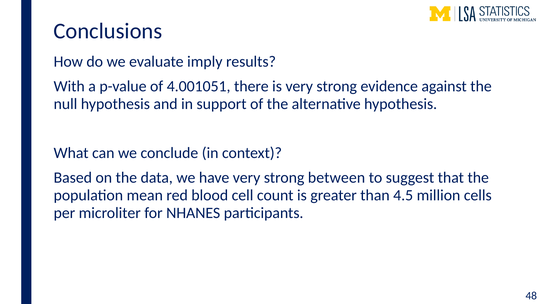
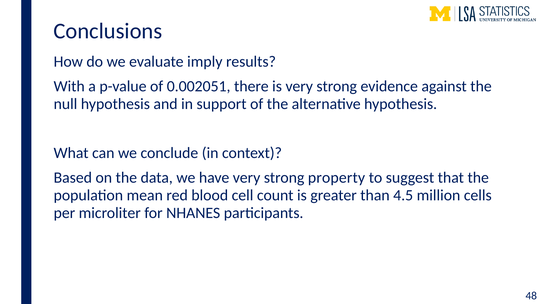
4.001051: 4.001051 -> 0.002051 (199, 86)
between: between -> property (337, 178)
